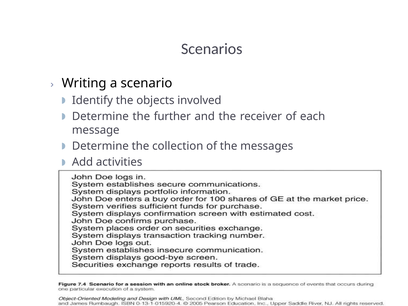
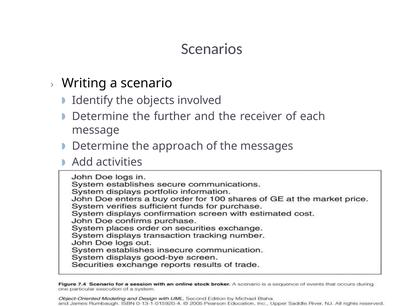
collection: collection -> approach (178, 146)
